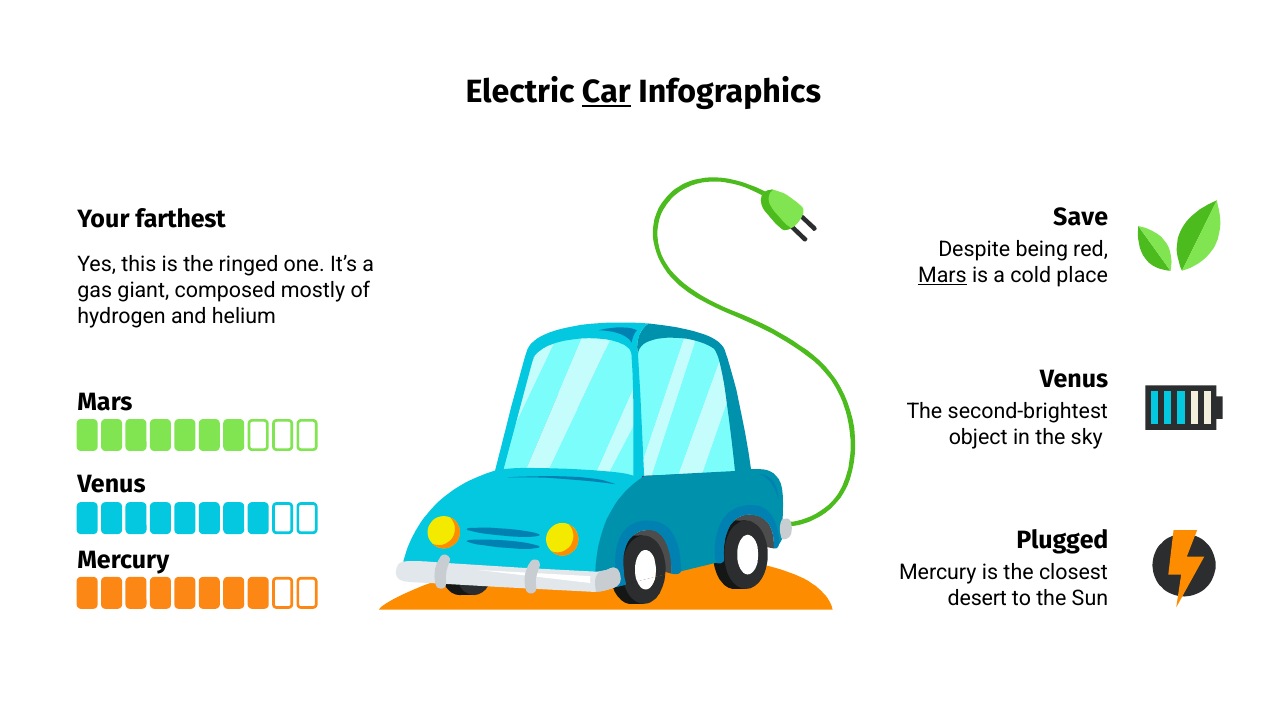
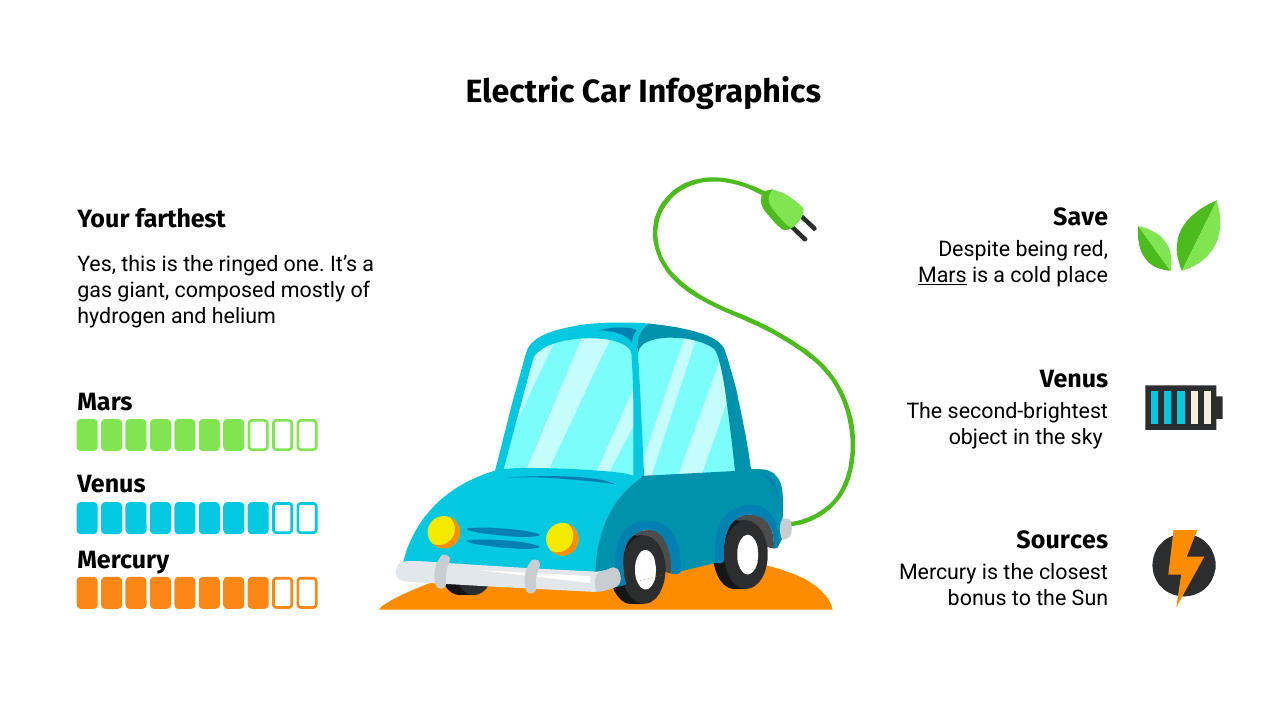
Car underline: present -> none (606, 92)
Plugged: Plugged -> Sources (1062, 540)
desert: desert -> bonus (977, 598)
